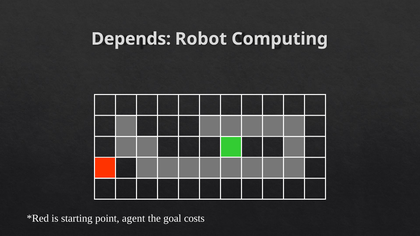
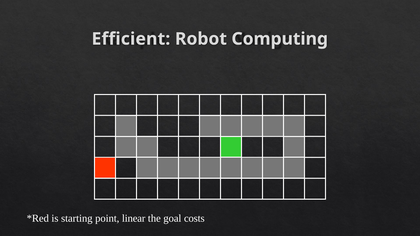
Depends: Depends -> Efficient (131, 39)
agent: agent -> linear (134, 219)
